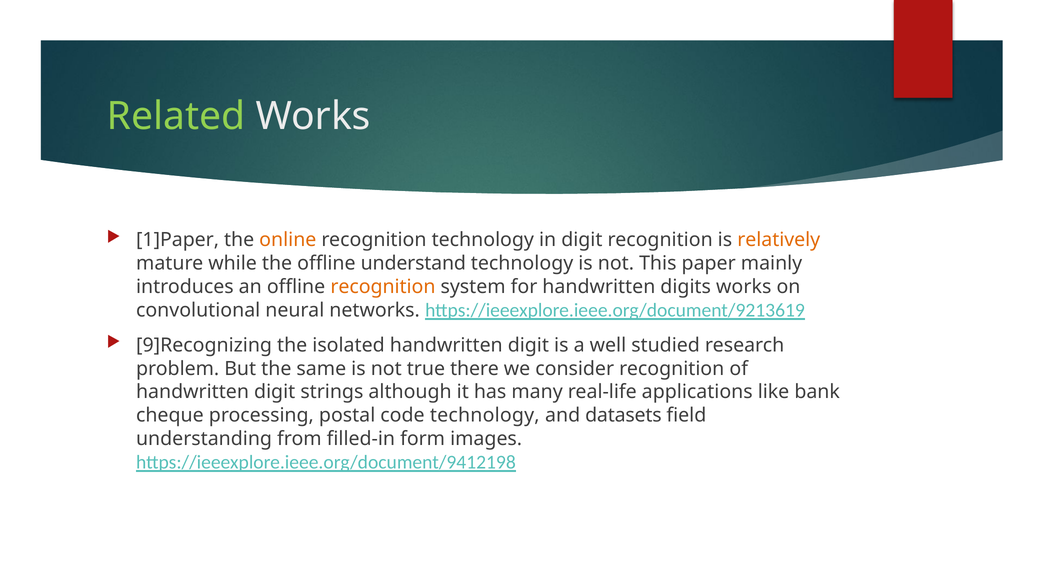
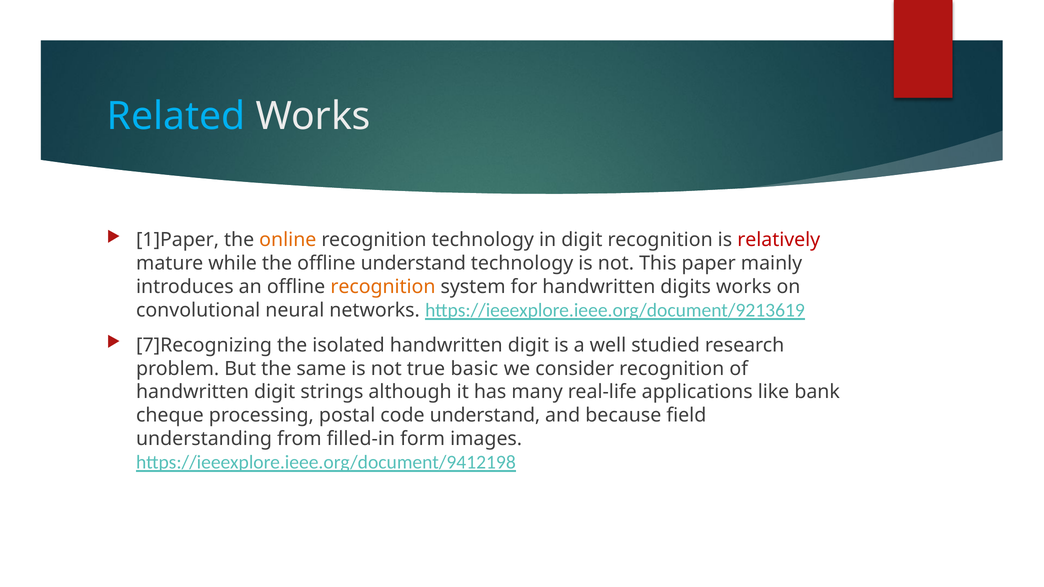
Related colour: light green -> light blue (176, 116)
relatively colour: orange -> red (779, 240)
9]Recognizing: 9]Recognizing -> 7]Recognizing (204, 345)
there: there -> basic (474, 369)
code technology: technology -> understand (485, 416)
datasets: datasets -> because (623, 416)
